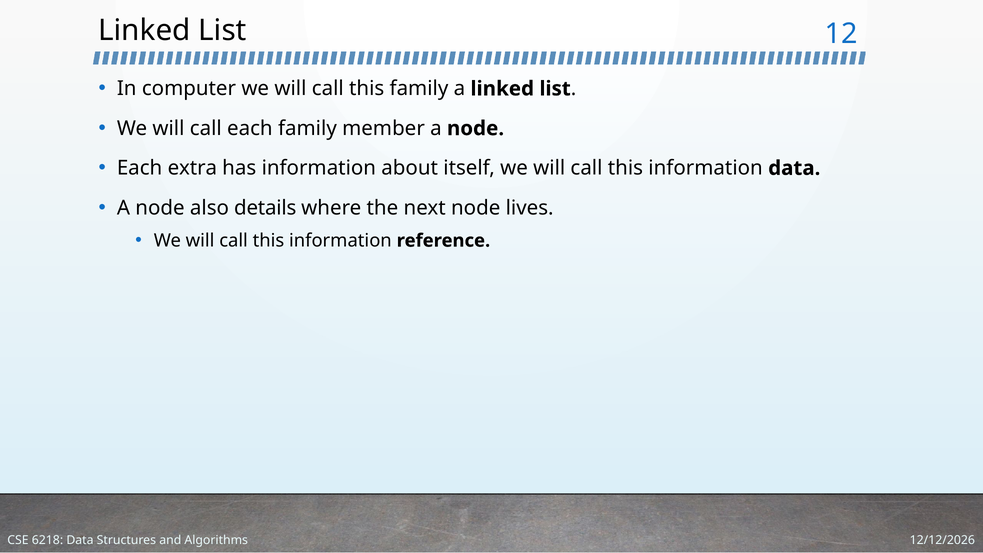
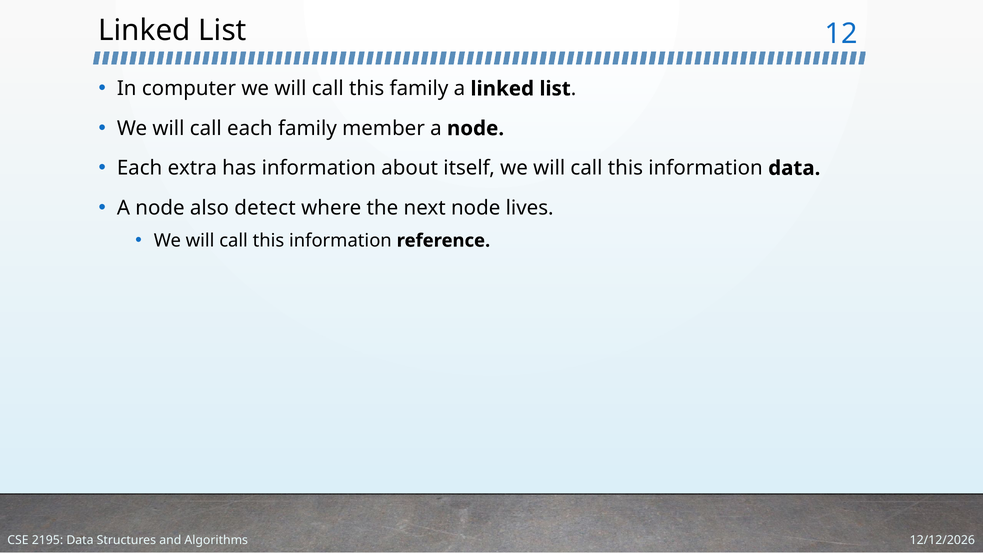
details: details -> detect (265, 208)
6218: 6218 -> 2195 (47, 540)
